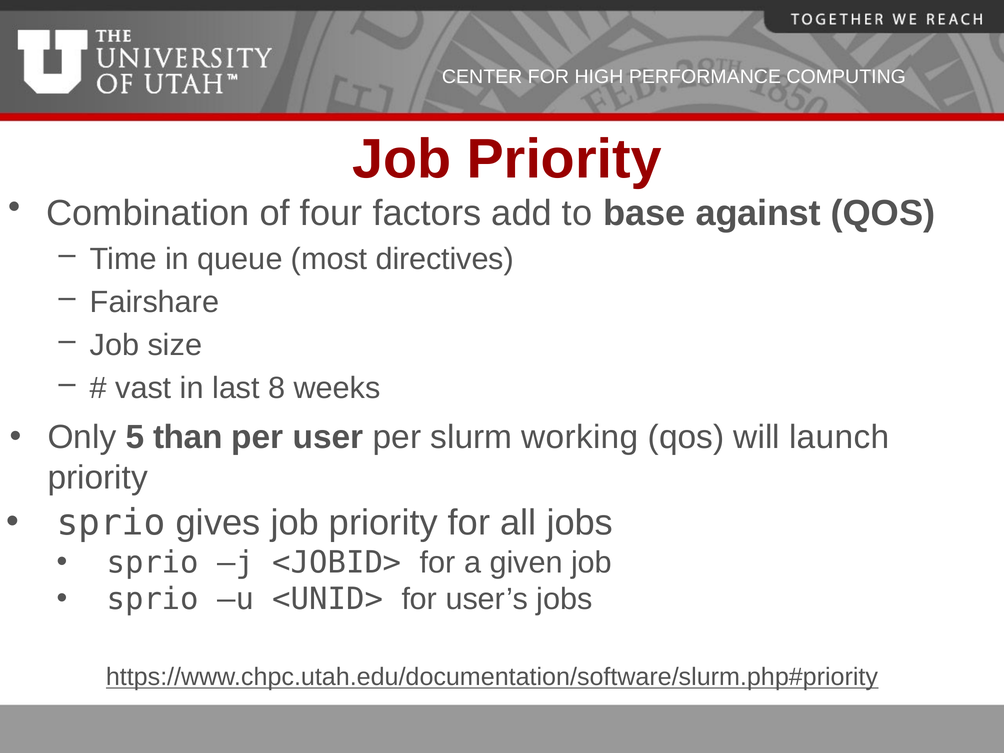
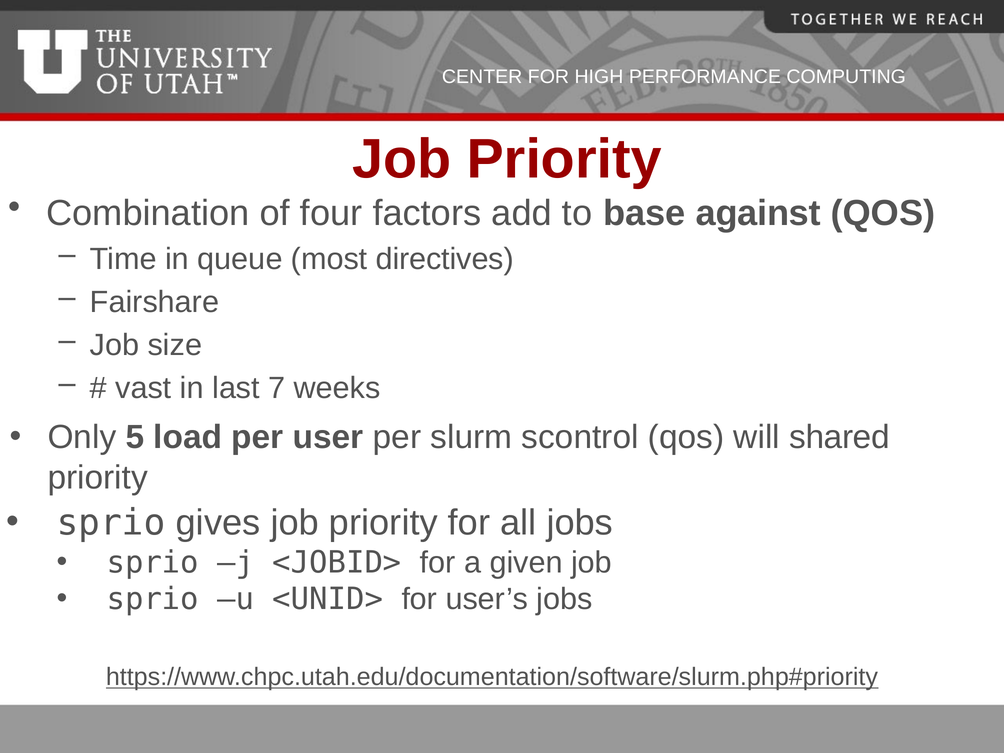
8: 8 -> 7 (277, 388)
than: than -> load (188, 437)
working: working -> scontrol (580, 437)
launch: launch -> shared (839, 437)
